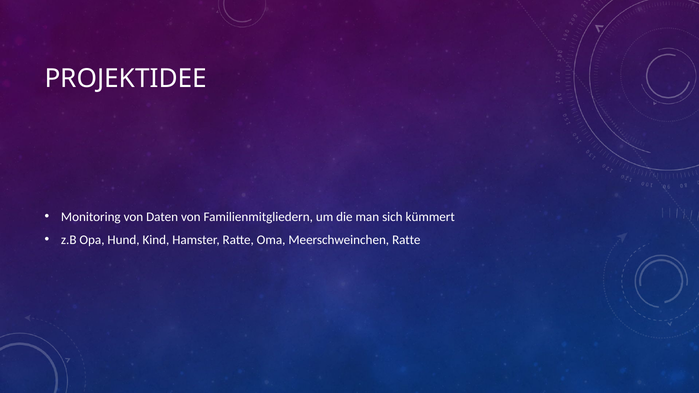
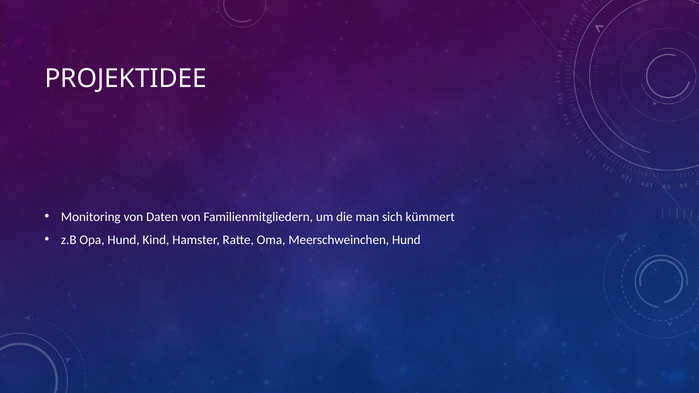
Meerschweinchen Ratte: Ratte -> Hund (406, 240)
